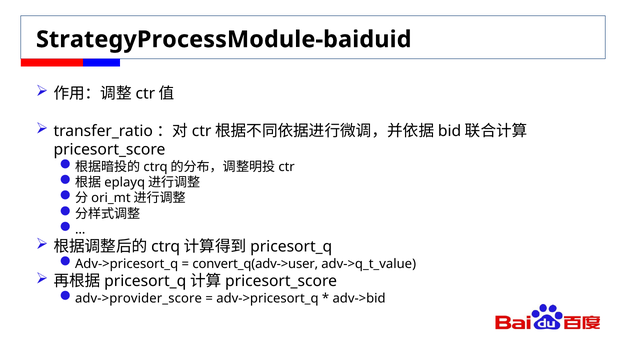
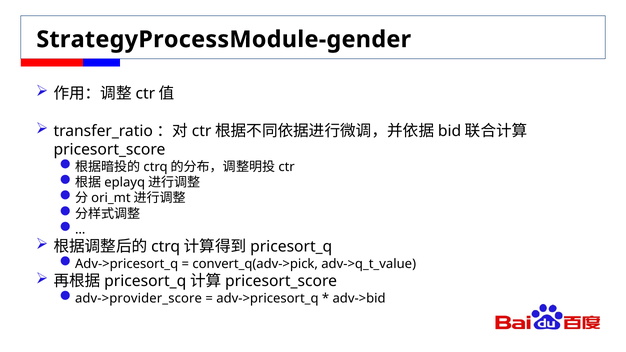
StrategyProcessModule-baiduid: StrategyProcessModule-baiduid -> StrategyProcessModule-gender (224, 39)
convert_q(adv->user: convert_q(adv->user -> convert_q(adv->pick (255, 264)
